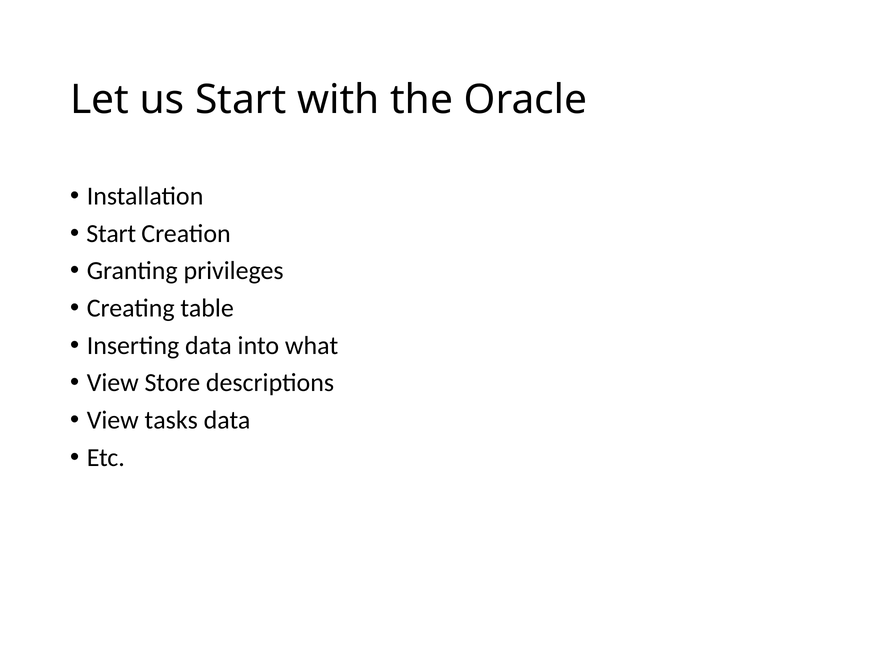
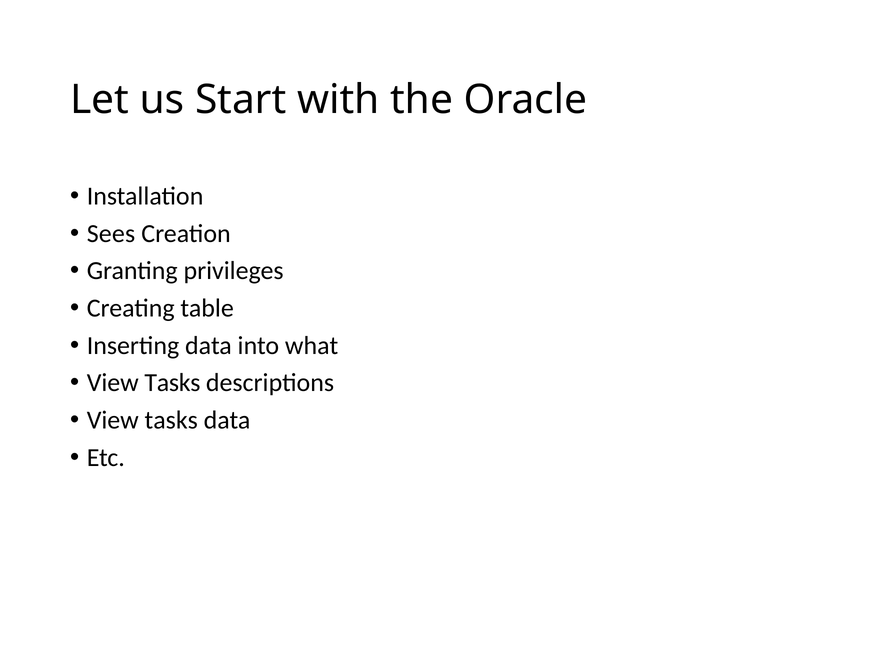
Start: Start -> Sees (111, 233)
Store: Store -> Tasks (172, 383)
